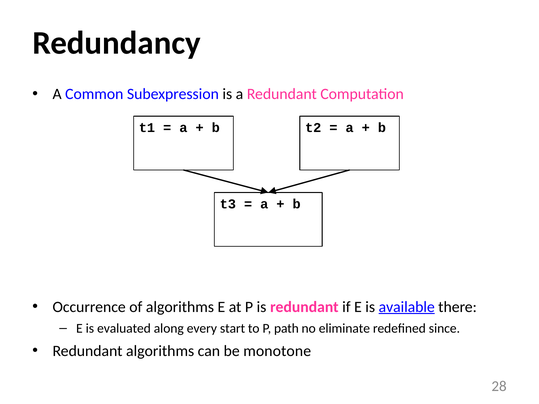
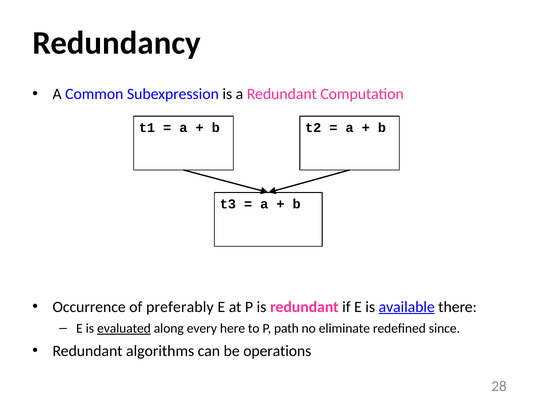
of algorithms: algorithms -> preferably (180, 307)
evaluated underline: none -> present (124, 329)
start: start -> here (233, 329)
monotone: monotone -> operations (277, 351)
